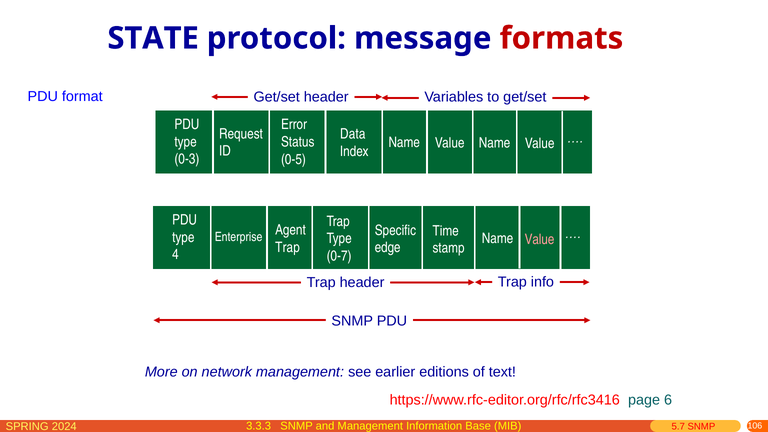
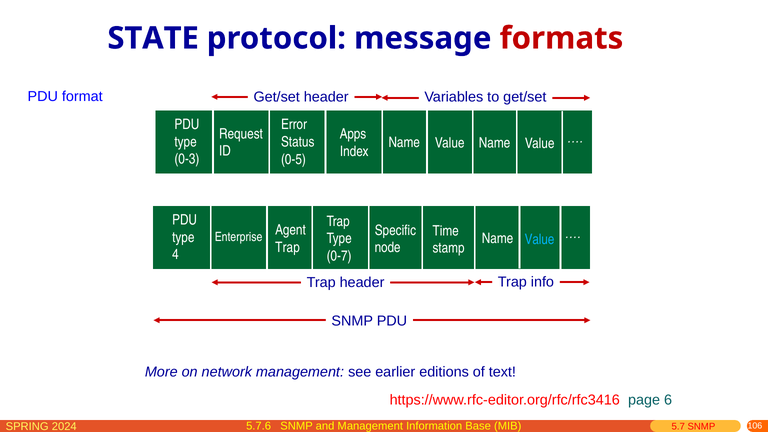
Data: Data -> Apps (353, 134)
Value colour: pink -> light blue (540, 239)
edge: edge -> node (388, 248)
3.3.3: 3.3.3 -> 5.7.6 (259, 426)
